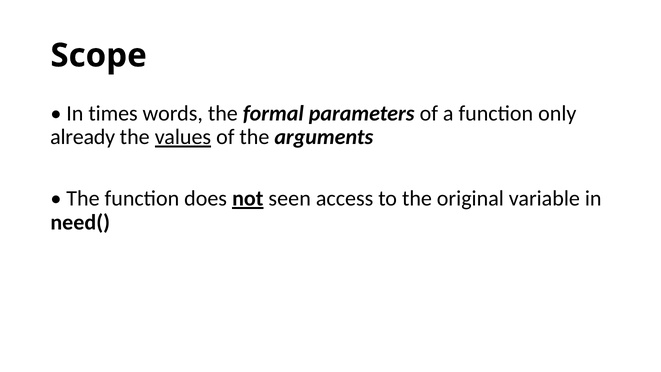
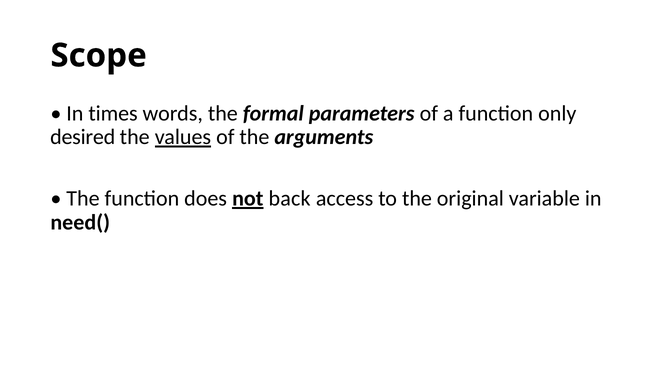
already: already -> desired (83, 137)
seen: seen -> back (290, 198)
